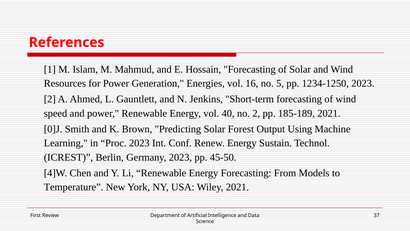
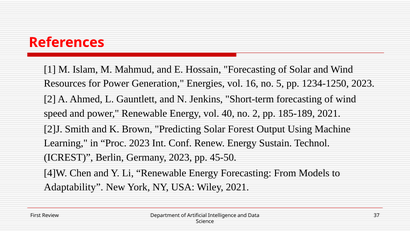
0]J: 0]J -> 2]J (53, 129)
Temperature: Temperature -> Adaptability (74, 187)
